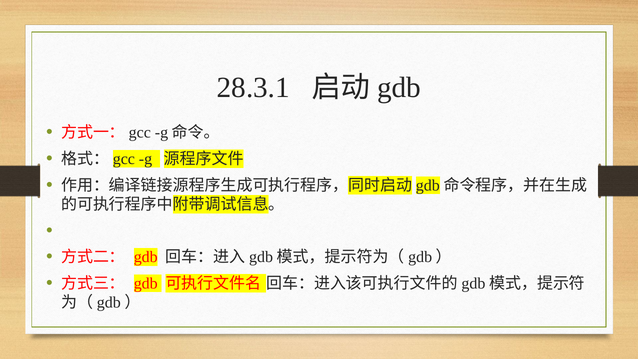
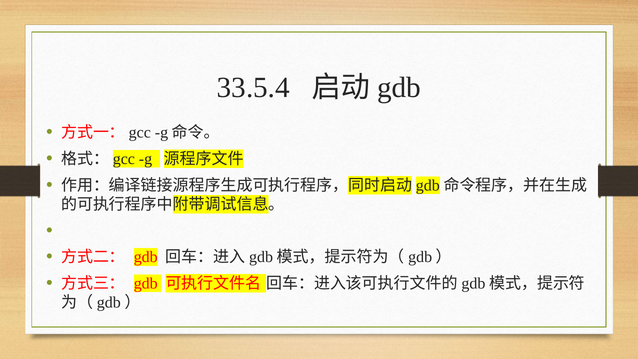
28.3.1: 28.3.1 -> 33.5.4 (253, 88)
